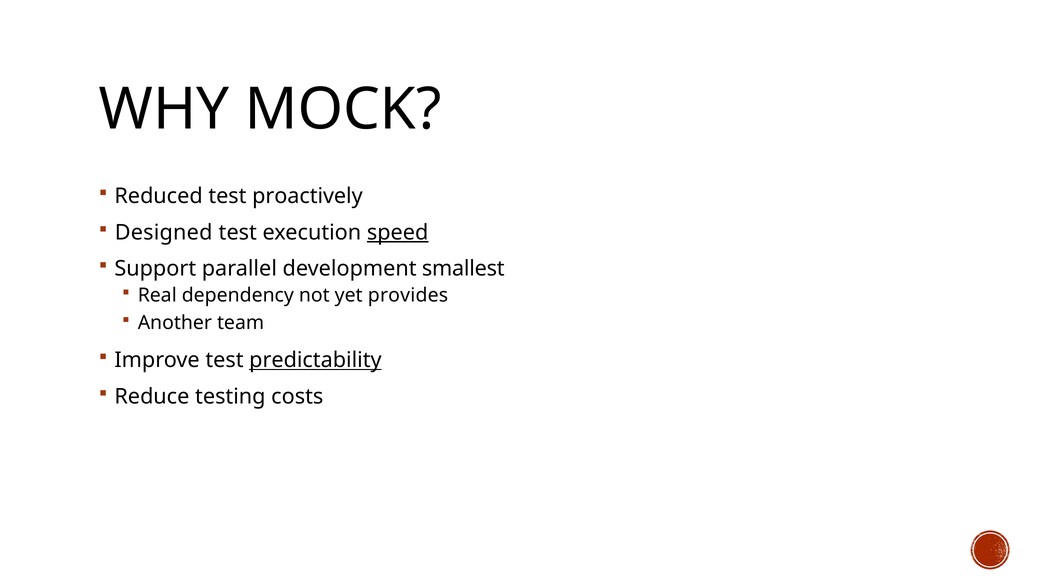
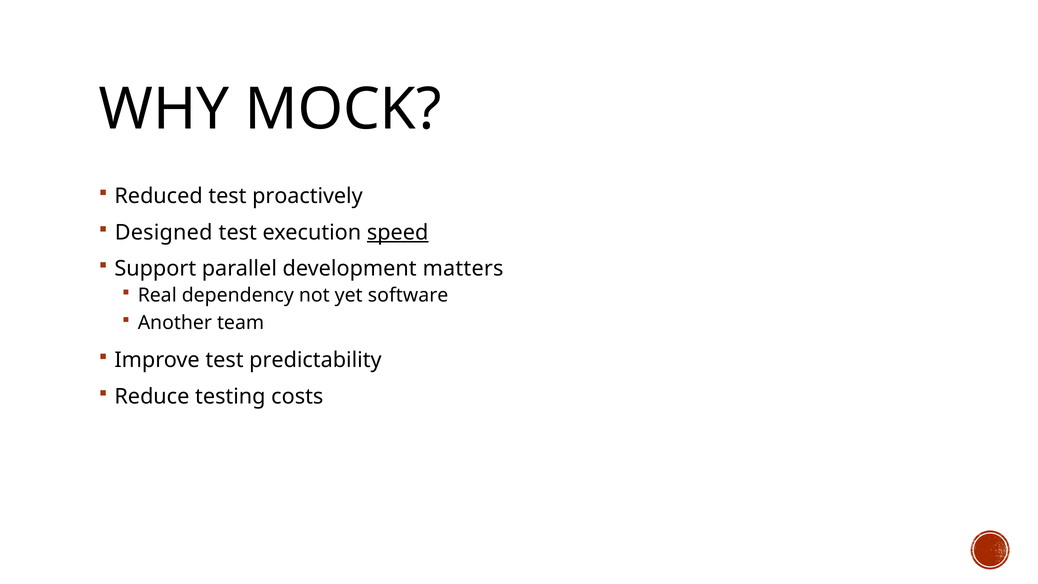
smallest: smallest -> matters (463, 269)
provides: provides -> software (408, 295)
predictability underline: present -> none (315, 360)
